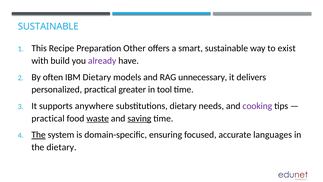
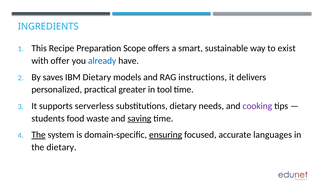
SUSTAINABLE: SUSTAINABLE -> INGREDIENTS (48, 26)
Other: Other -> Scope (135, 48)
build: build -> offer (60, 61)
already colour: purple -> blue (102, 61)
often: often -> saves (53, 77)
unnecessary: unnecessary -> instructions (203, 77)
anywhere: anywhere -> serverless (94, 106)
practical: practical -> students (48, 118)
waste underline: present -> none (98, 118)
ensuring underline: none -> present (166, 135)
